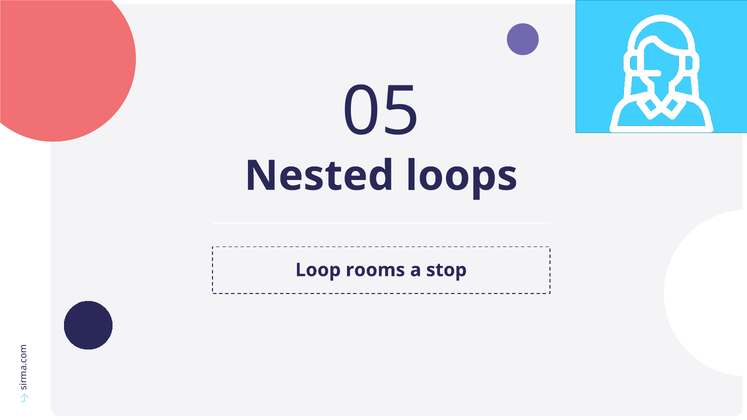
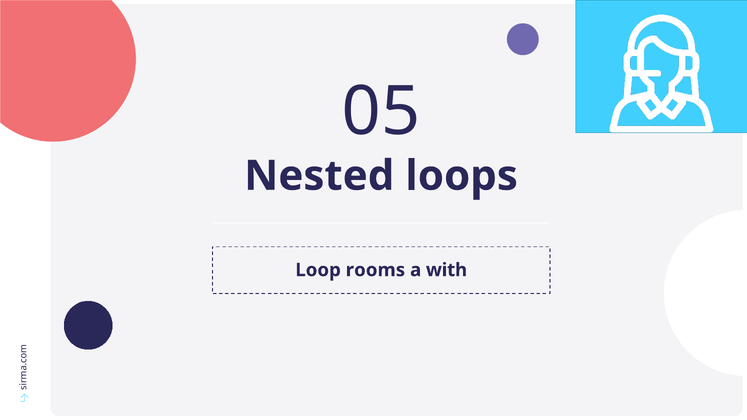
stop: stop -> with (447, 270)
